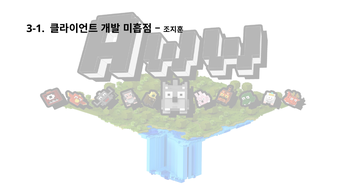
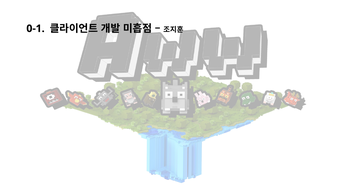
3-1: 3-1 -> 0-1 (36, 29)
